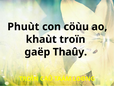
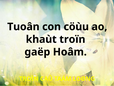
Phuùt: Phuùt -> Tuoân (23, 27)
Thaûy: Thaûy -> Hoâm (70, 52)
